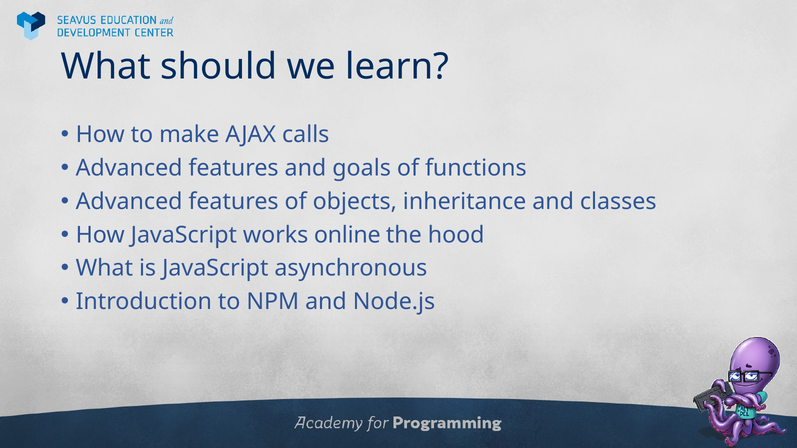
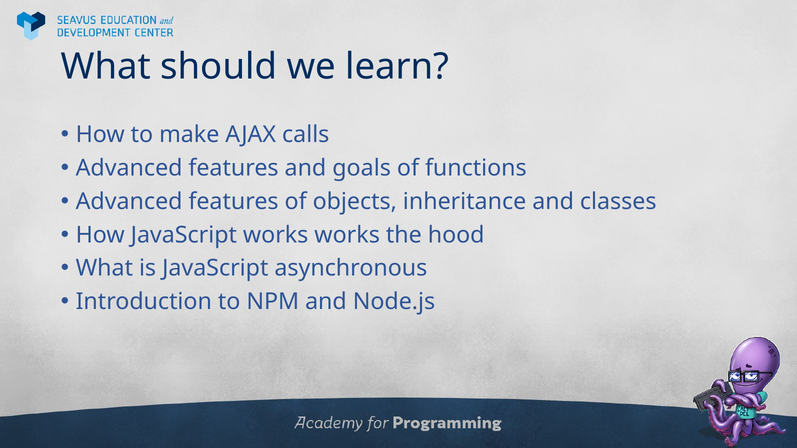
works online: online -> works (347, 235)
